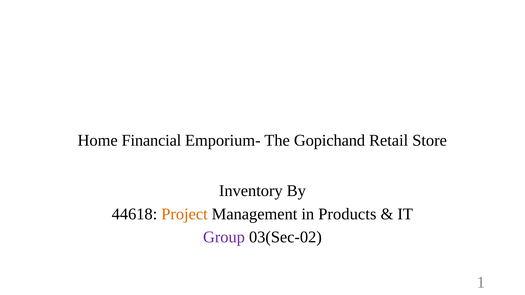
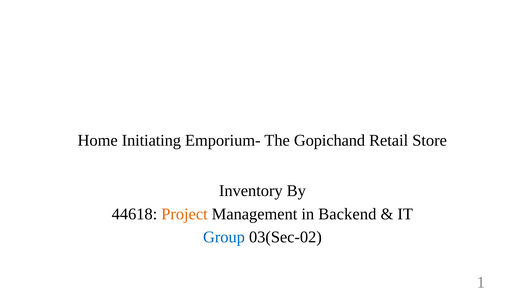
Financial: Financial -> Initiating (151, 140)
Products: Products -> Backend (347, 214)
Group colour: purple -> blue (224, 237)
